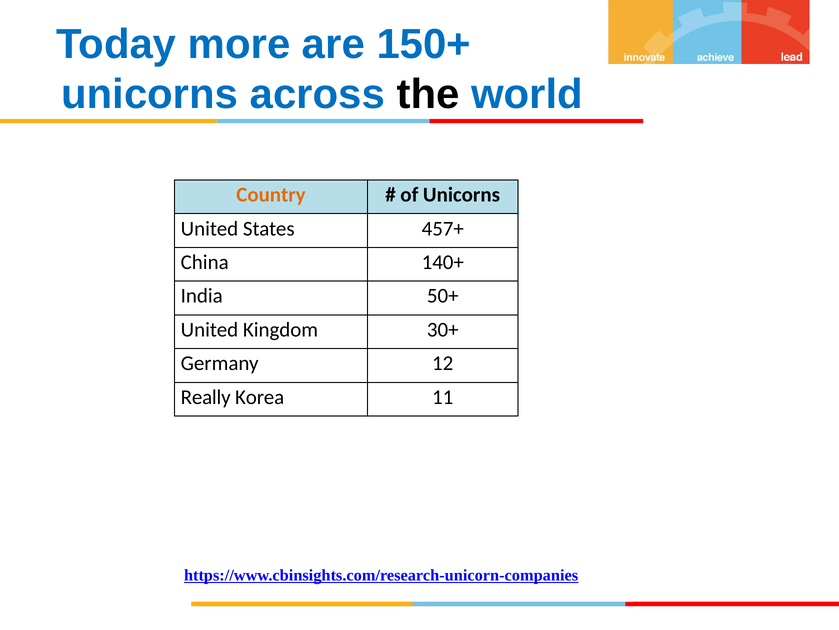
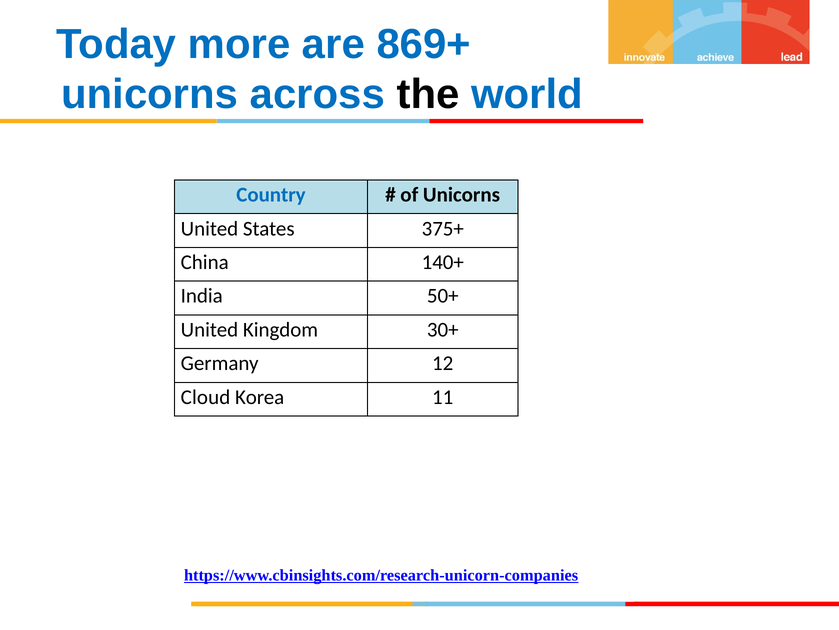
150+: 150+ -> 869+ (424, 44)
Country colour: orange -> blue (271, 195)
457+: 457+ -> 375+ (443, 228)
Really: Really -> Cloud (206, 397)
